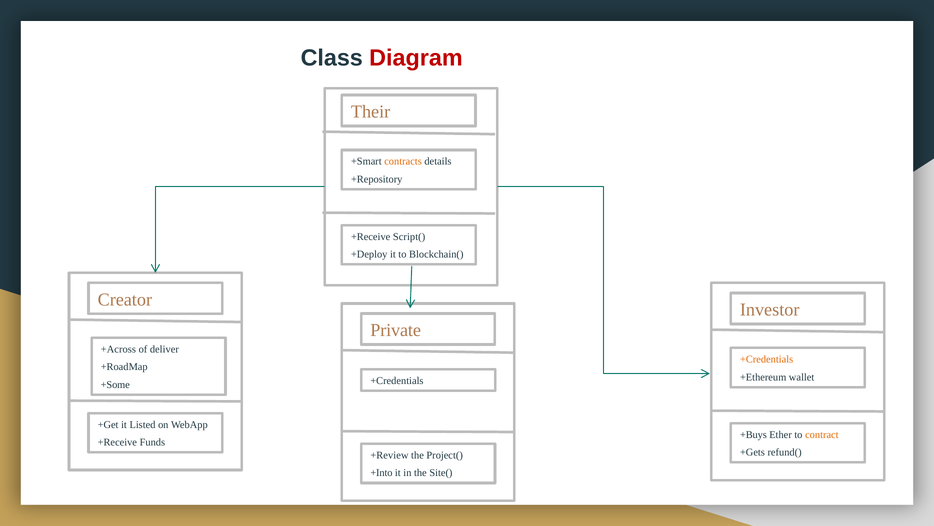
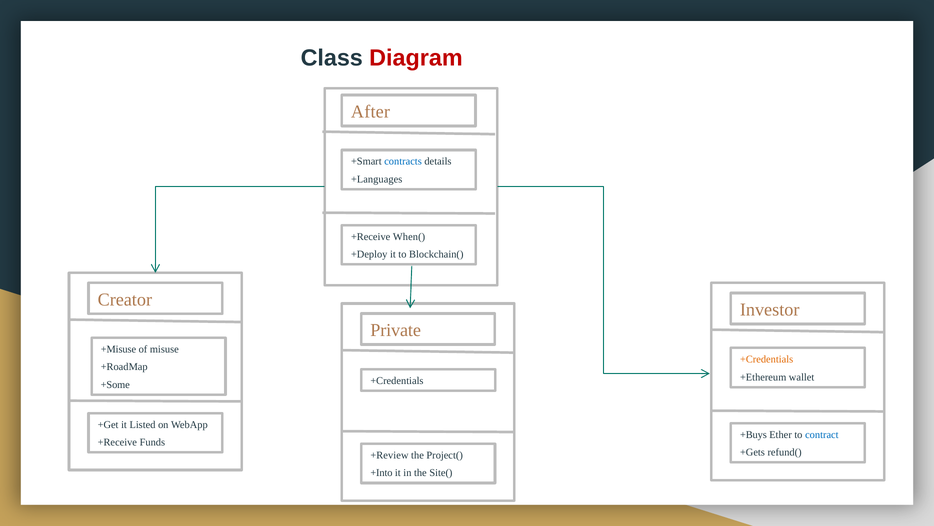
Their: Their -> After (370, 112)
contracts colour: orange -> blue (403, 161)
+Repository: +Repository -> +Languages (377, 179)
Script(: Script( -> When( (409, 236)
+Across: +Across -> +Misuse (118, 349)
deliver: deliver -> misuse (164, 349)
contract colour: orange -> blue (822, 434)
